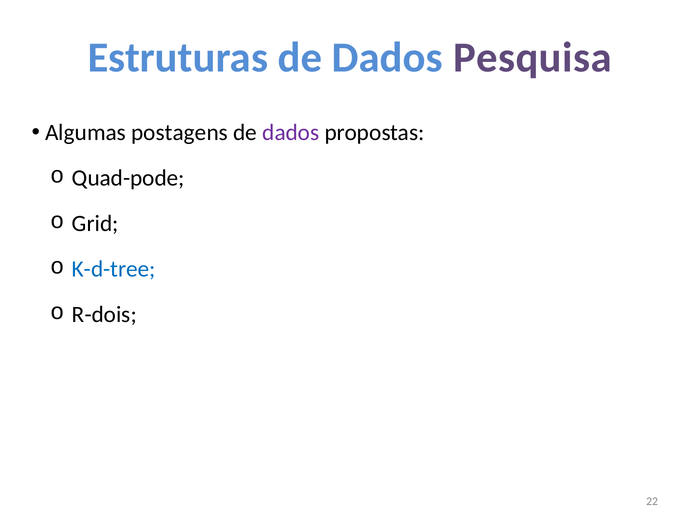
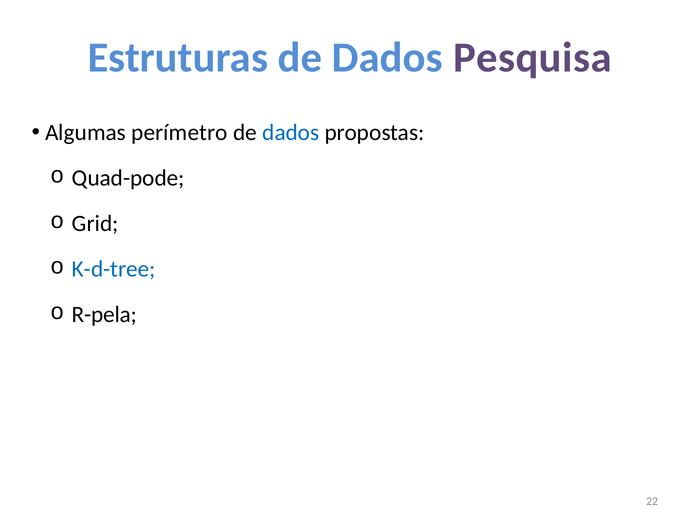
postagens: postagens -> perímetro (180, 133)
dados colour: purple -> blue (291, 133)
R-dois: R-dois -> R-pela (104, 315)
